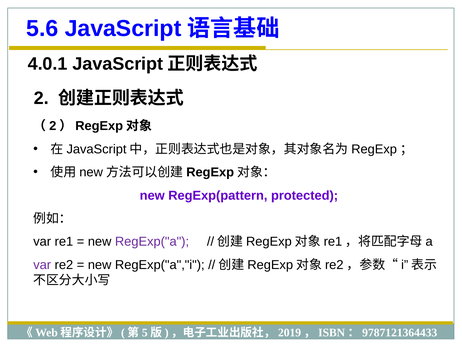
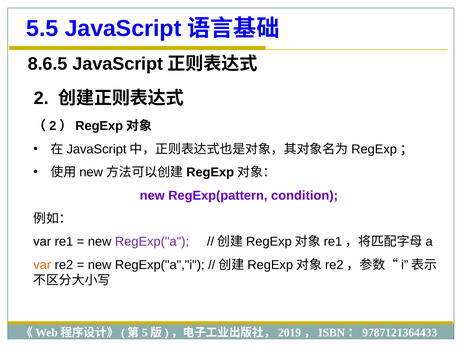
5.6: 5.6 -> 5.5 (42, 29)
4.0.1: 4.0.1 -> 8.6.5 (48, 64)
protected: protected -> condition (305, 195)
var colour: purple -> orange (42, 264)
